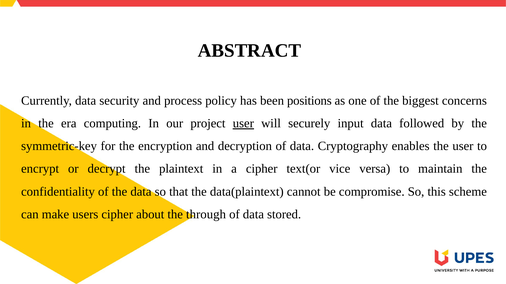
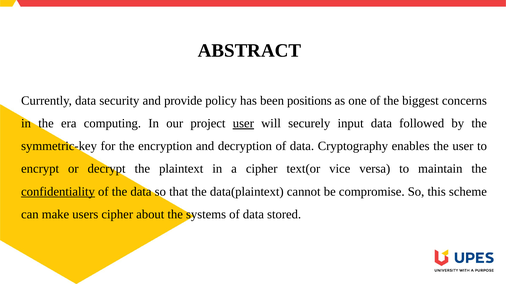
process: process -> provide (183, 101)
confidentiality underline: none -> present (58, 192)
through: through -> systems (206, 215)
